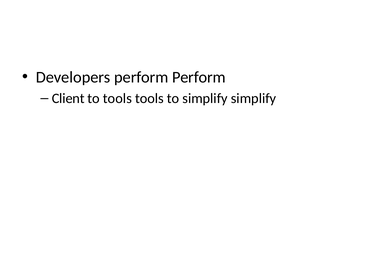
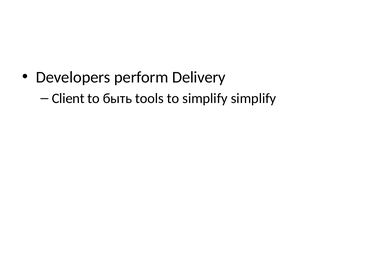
perform Perform: Perform -> Delivery (199, 77)
to tools: tools -> быть (117, 98)
